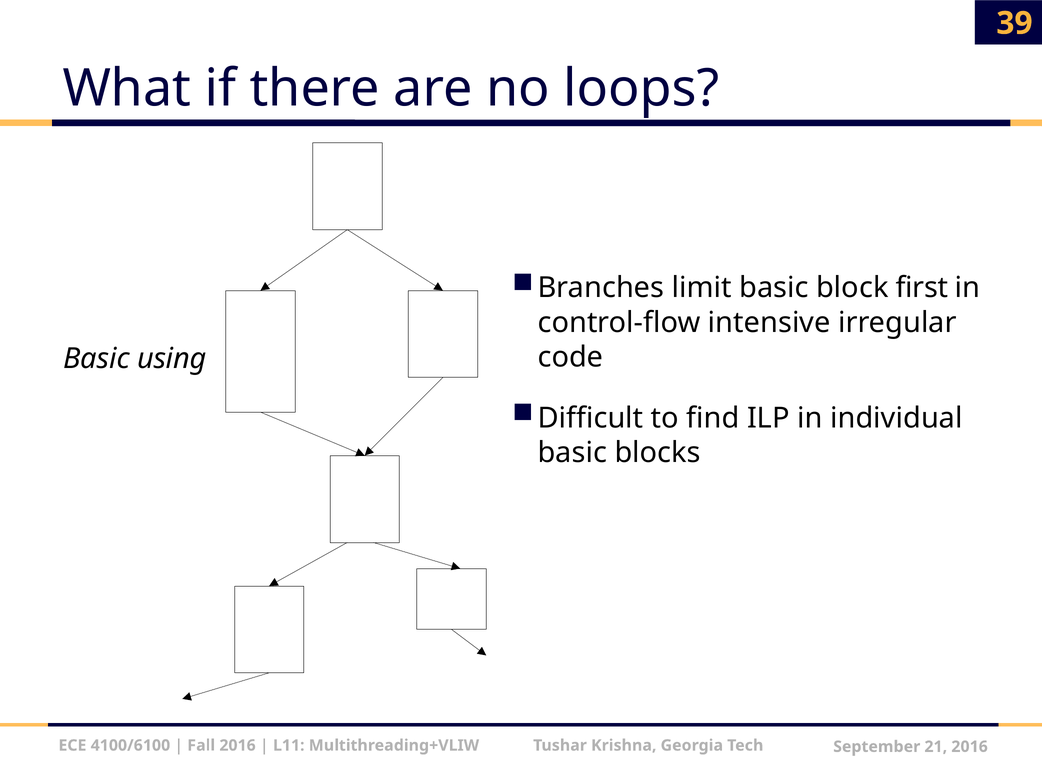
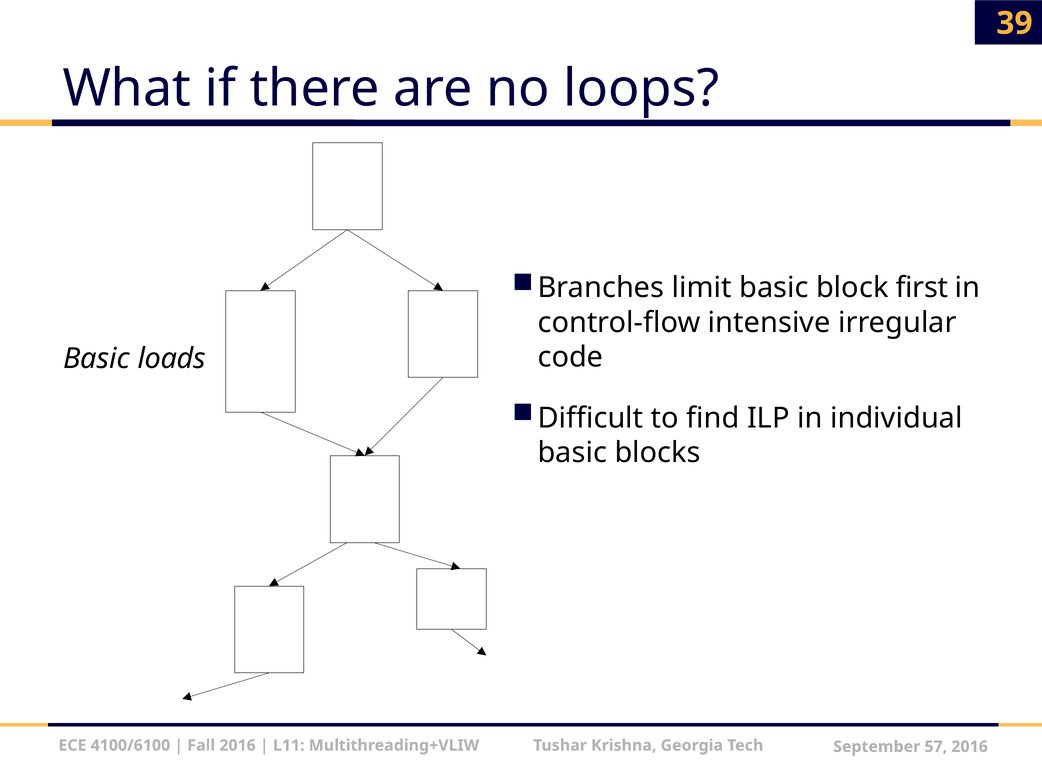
using: using -> loads (172, 358)
21: 21 -> 57 (936, 746)
